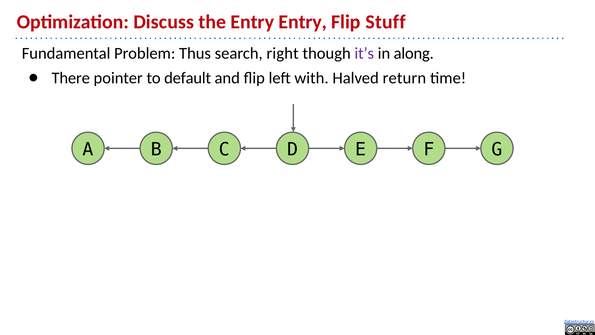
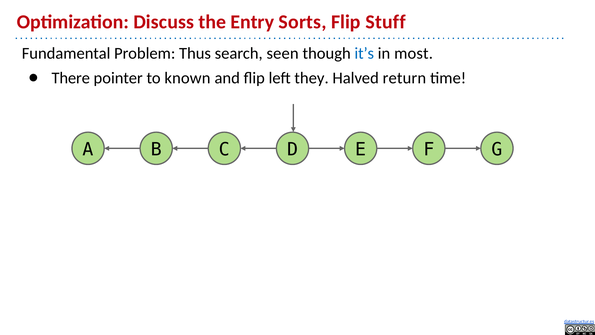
Entry Entry: Entry -> Sorts (303, 22)
right: right -> seen (283, 53)
it’s colour: purple -> blue (364, 53)
along: along -> most (414, 53)
default: default -> known (187, 78)
with: with -> they (312, 78)
